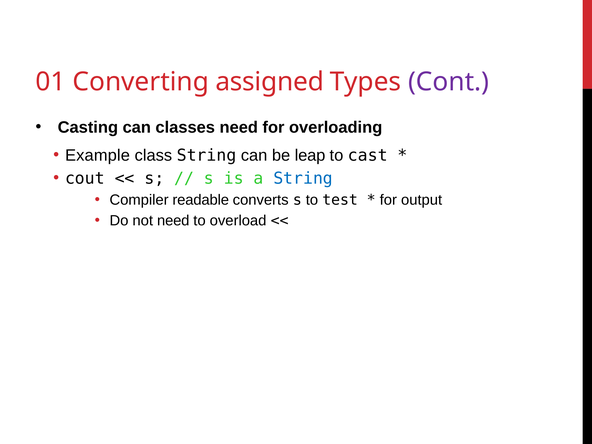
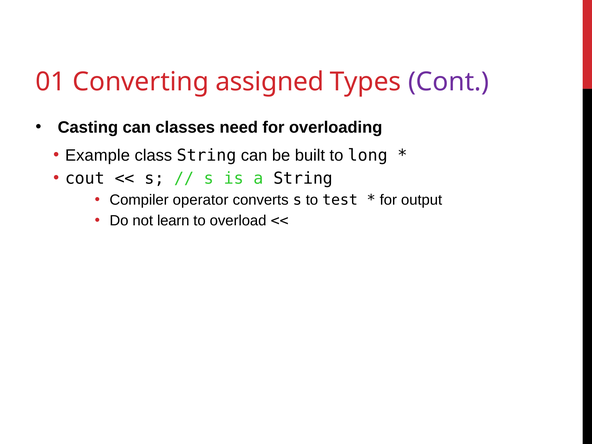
leap: leap -> built (310, 155)
cast: cast -> long (368, 155)
String colour: blue -> black (303, 178)
readable: readable -> operator (201, 200)
not need: need -> learn (173, 221)
